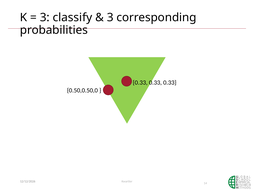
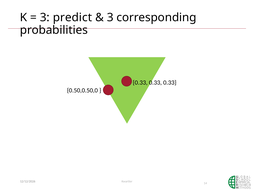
classify: classify -> predict (72, 18)
